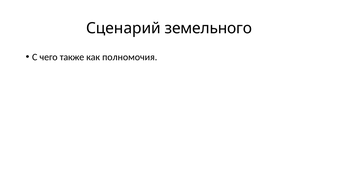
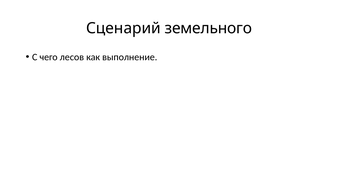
также: также -> лесов (72, 57)
полномочия: полномочия -> выполнение (130, 57)
